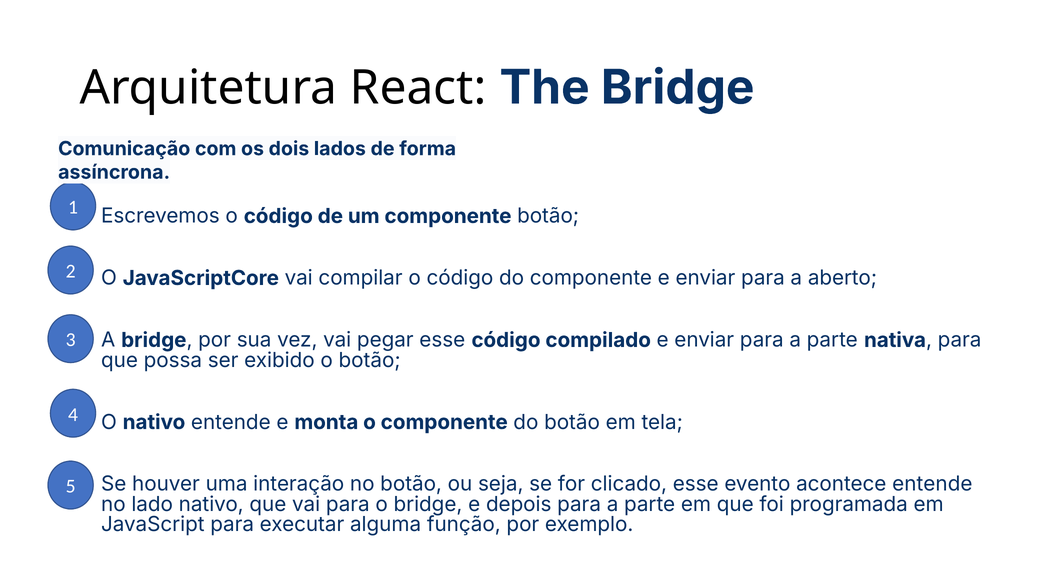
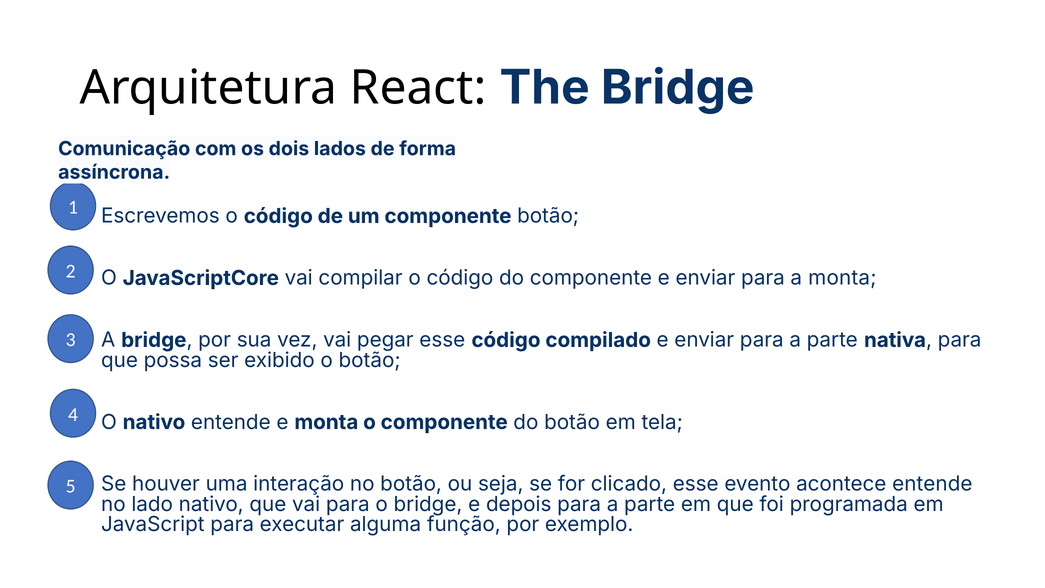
a aberto: aberto -> monta (842, 278)
